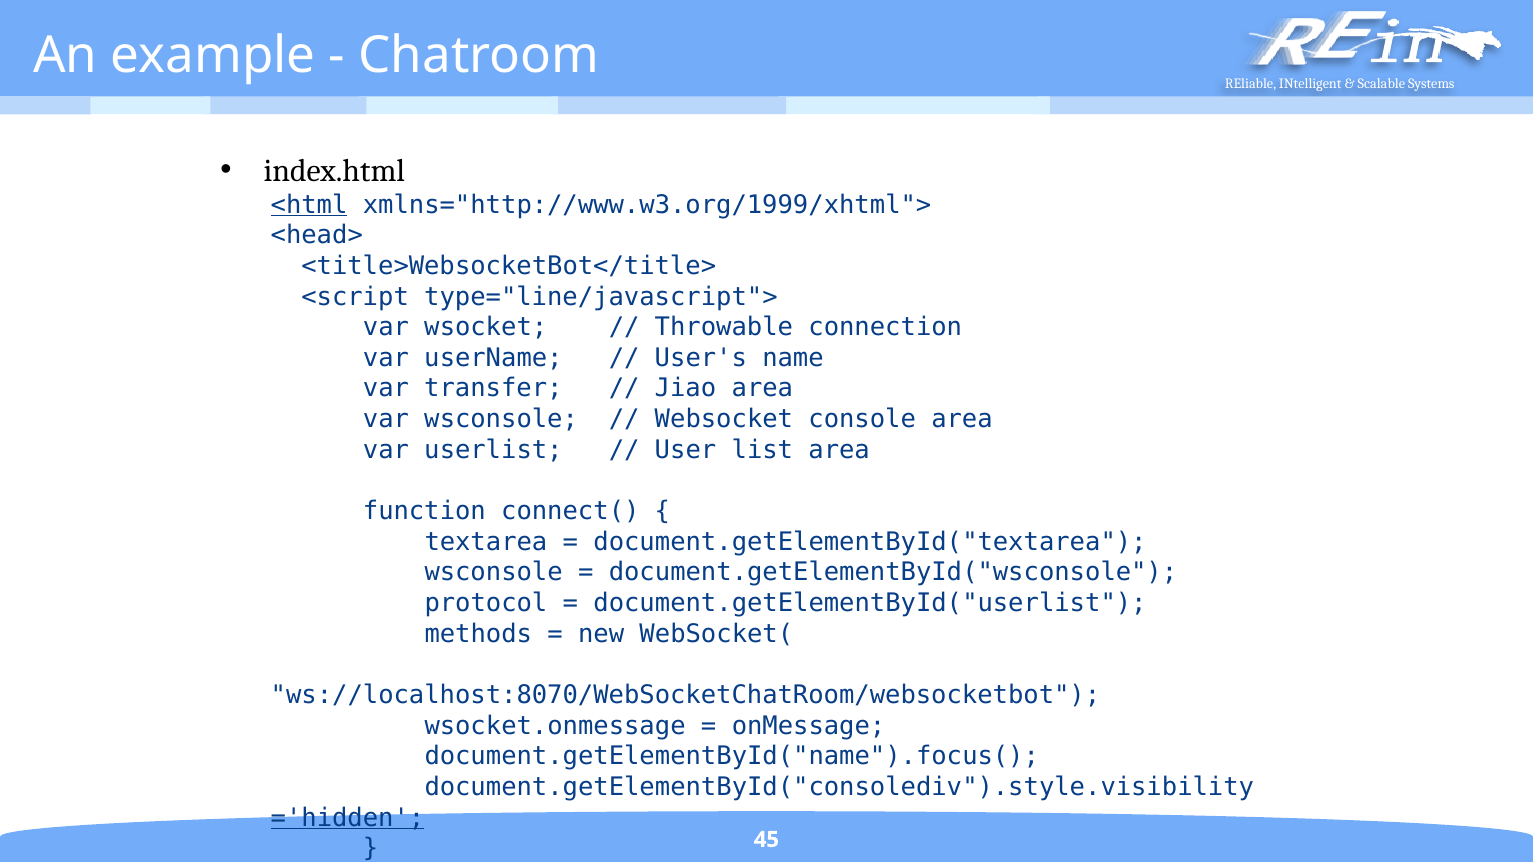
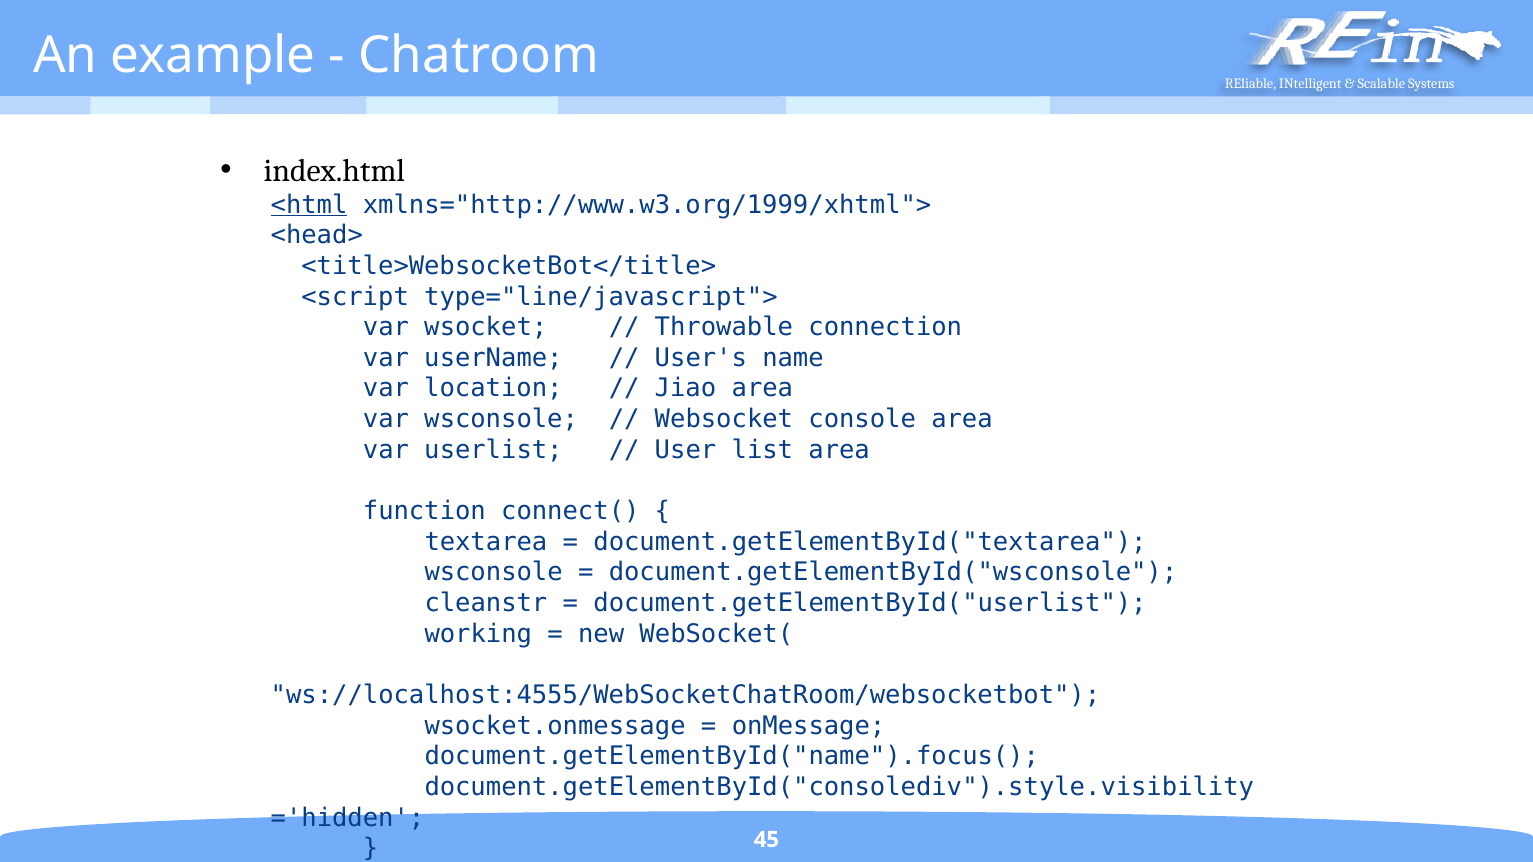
transfer: transfer -> location (493, 389)
protocol: protocol -> cleanstr (486, 603)
methods: methods -> working (478, 634)
ws://localhost:8070/WebSocketChatRoom/websocketbot: ws://localhost:8070/WebSocketChatRoom/websocketbot -> ws://localhost:4555/WebSocketChatRoom/websocketbot (685, 695)
='hidden underline: present -> none (347, 818)
